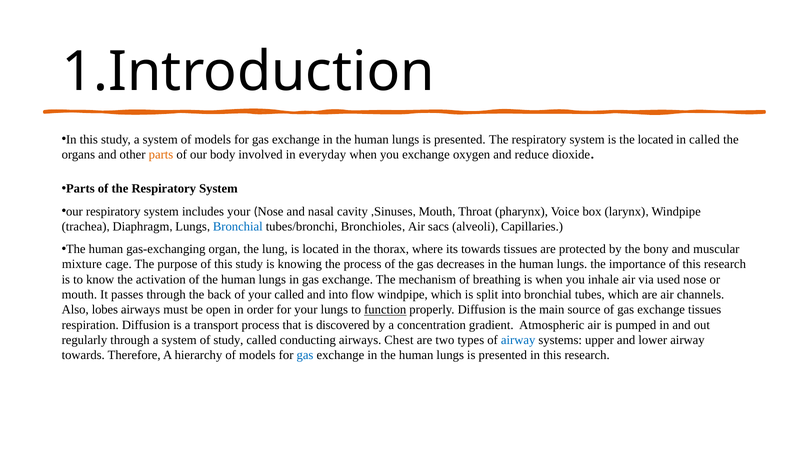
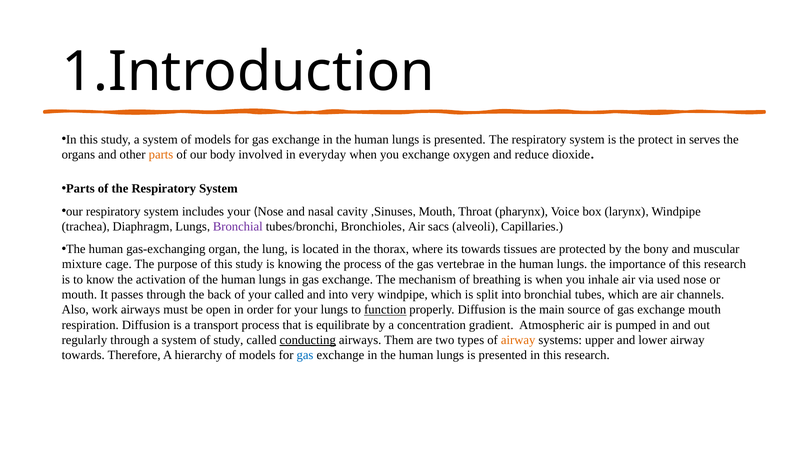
the located: located -> protect (655, 140)
in called: called -> serves (705, 140)
Bronchial colour: blue -> purple (238, 227)
decreases: decreases -> vertebrae (461, 264)
flow: flow -> very (363, 295)
lobes: lobes -> work (105, 310)
exchange tissues: tissues -> mouth (705, 310)
discovered: discovered -> equilibrate (343, 325)
conducting underline: none -> present (308, 340)
Chest: Chest -> Them (399, 340)
airway colour: blue -> orange (518, 340)
